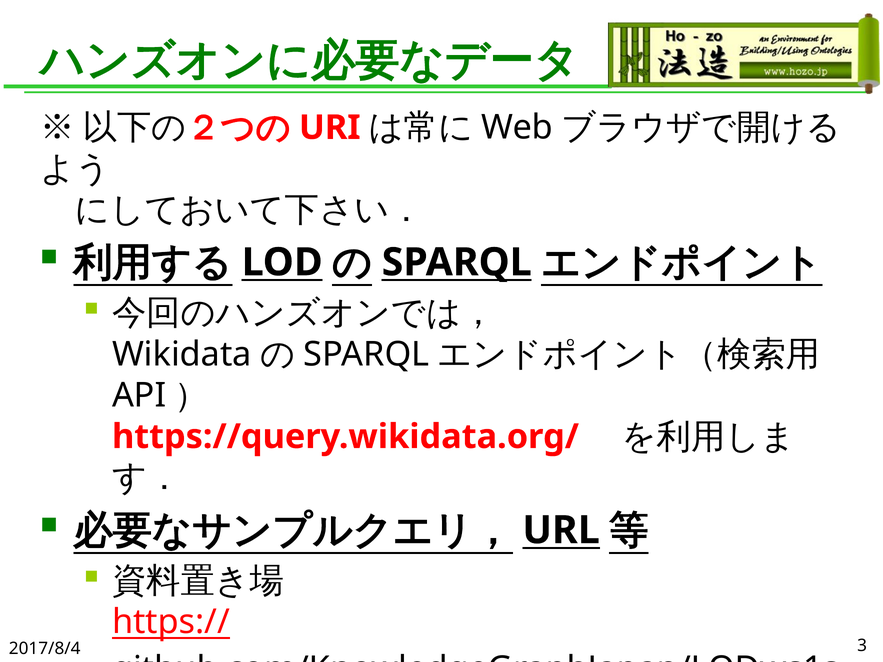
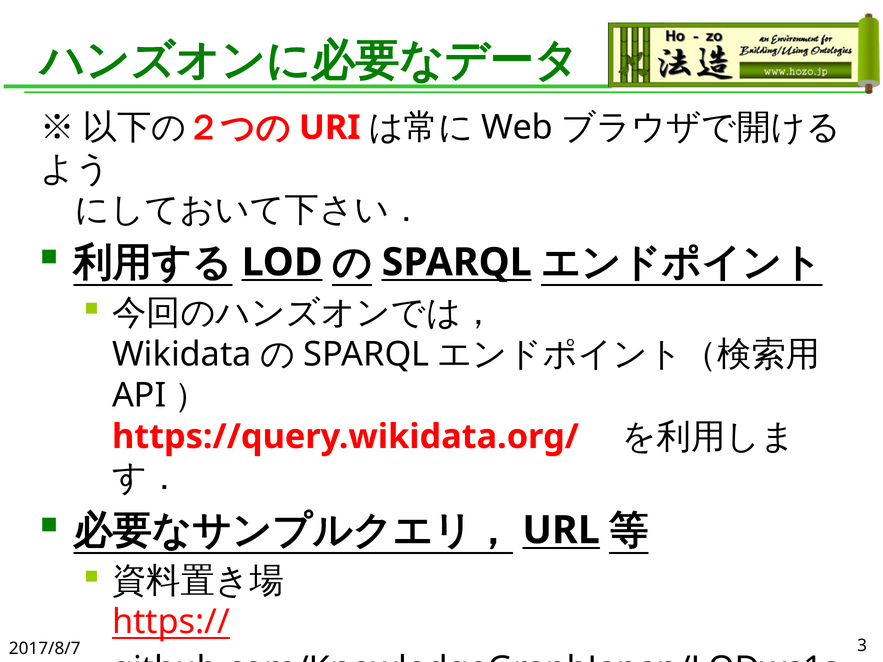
2017/8/4: 2017/8/4 -> 2017/8/7 (45, 649)
